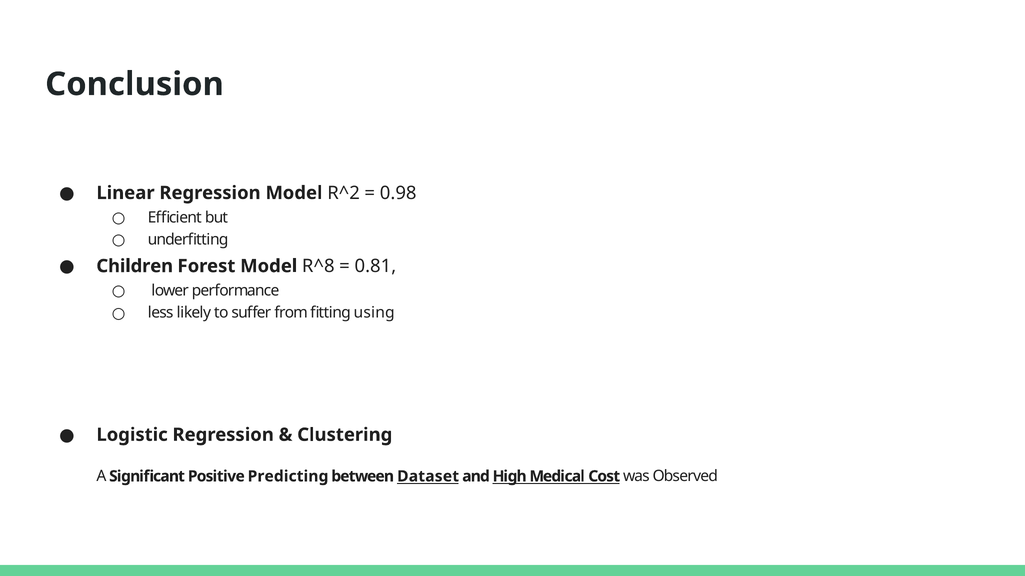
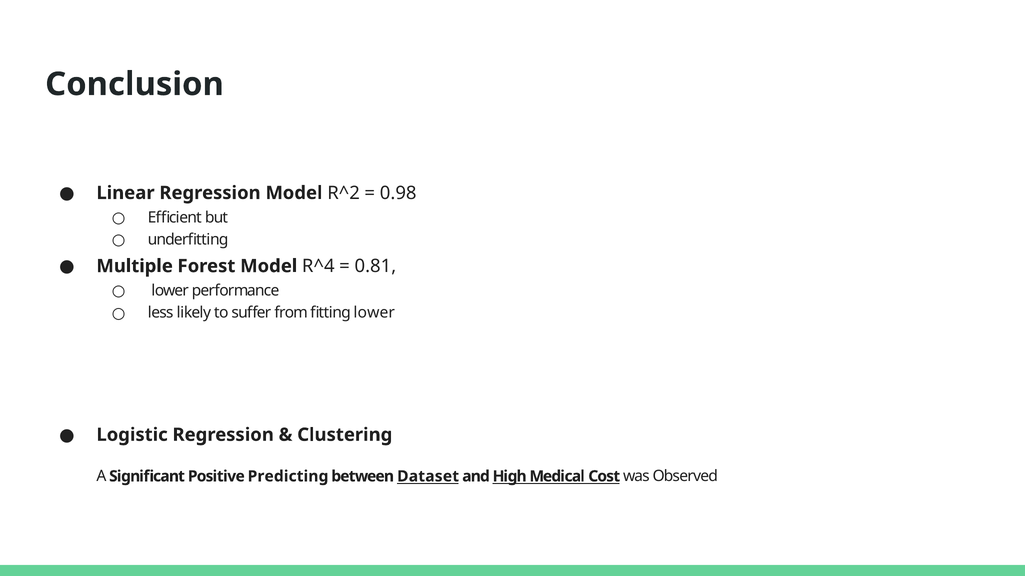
Children: Children -> Multiple (135, 266)
R^8: R^8 -> R^4 (318, 266)
fitting using: using -> lower (374, 313)
